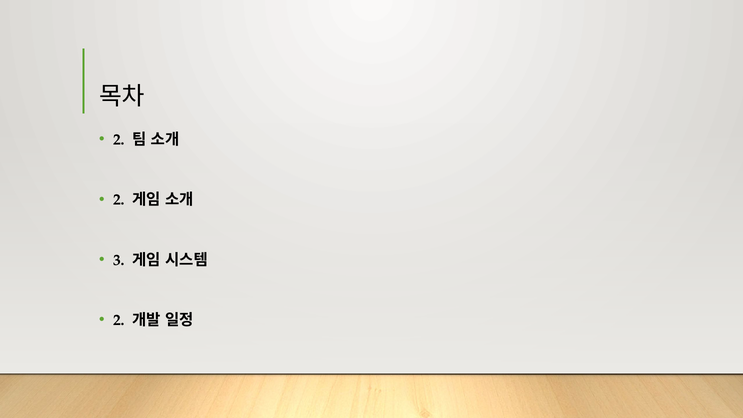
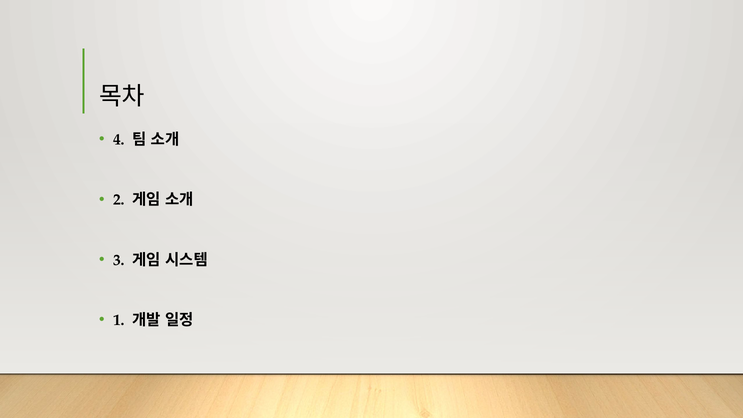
2: 2 -> 4 (119, 140)
2: 2 -> 1 (119, 320)
